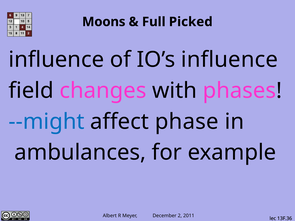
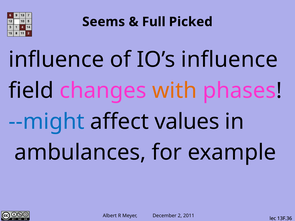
Moons: Moons -> Seems (104, 22)
with colour: black -> orange (175, 91)
phase: phase -> values (187, 122)
